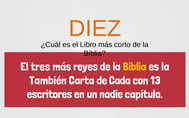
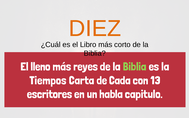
tres: tres -> lleno (41, 67)
Biblia colour: yellow -> light green (135, 67)
También: También -> Tiempos (48, 81)
nadie: nadie -> habla (111, 95)
